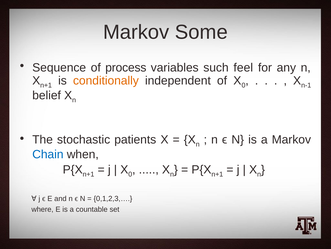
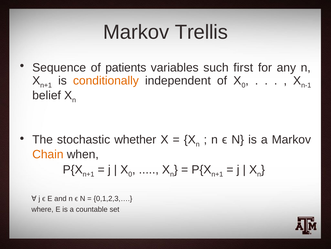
Some: Some -> Trellis (201, 32)
process: process -> patients (126, 68)
feel: feel -> first (243, 68)
patients: patients -> whether (135, 139)
Chain colour: blue -> orange (48, 154)
